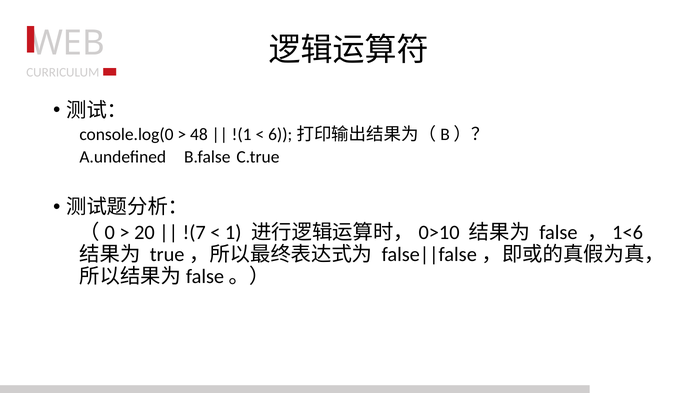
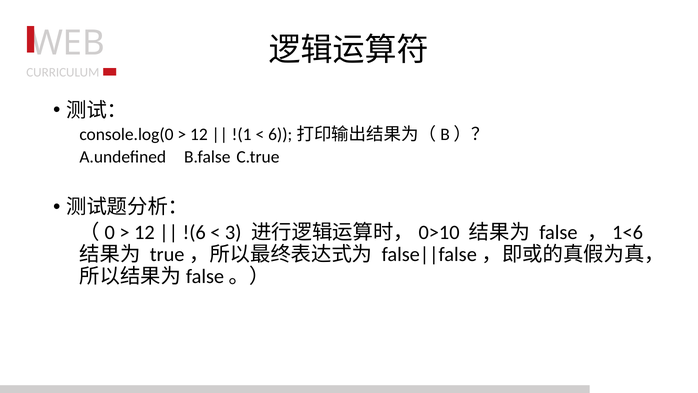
48: 48 -> 12 (199, 134)
20: 20 -> 12 (144, 232)
!(7: !(7 -> !(6 (194, 232)
1: 1 -> 3 (233, 232)
